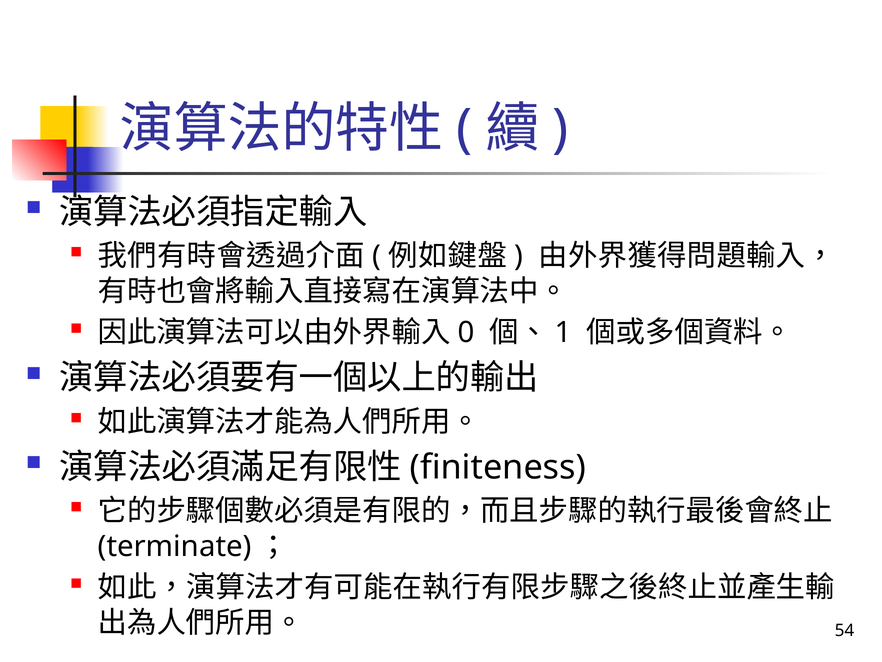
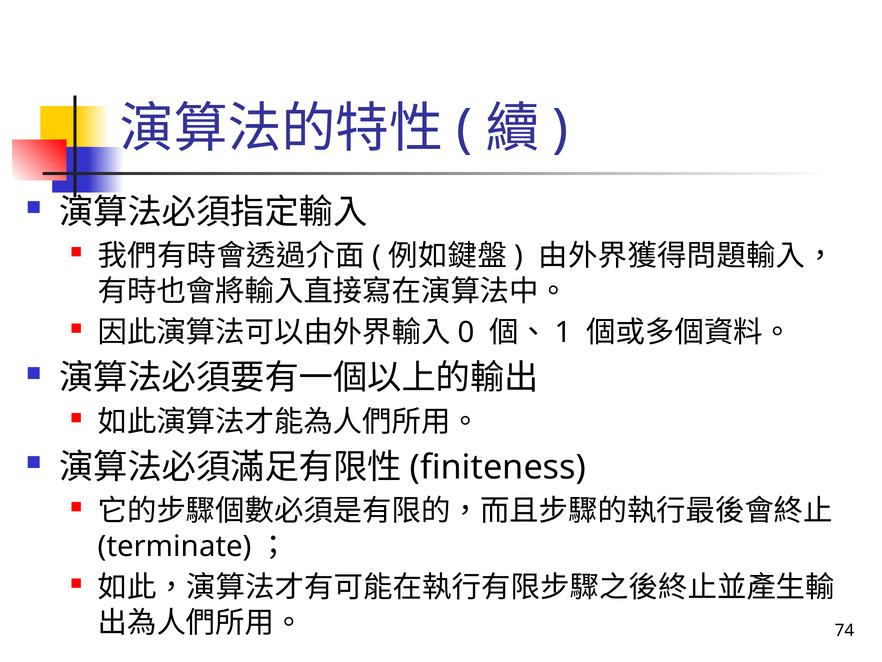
54: 54 -> 74 (844, 630)
